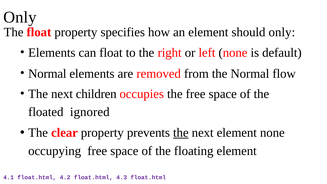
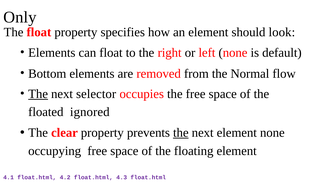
should only: only -> look (282, 32)
Normal: Normal -> Bottom (47, 74)
The underline: none -> present (38, 94)
children: children -> selector (96, 94)
